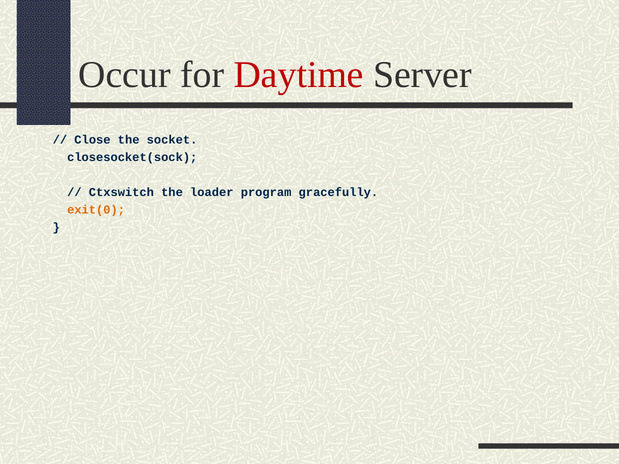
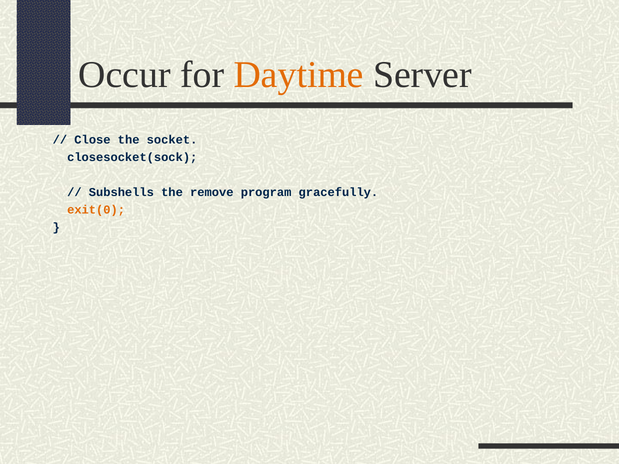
Daytime colour: red -> orange (299, 75)
Ctxswitch: Ctxswitch -> Subshells (121, 192)
loader: loader -> remove (212, 192)
